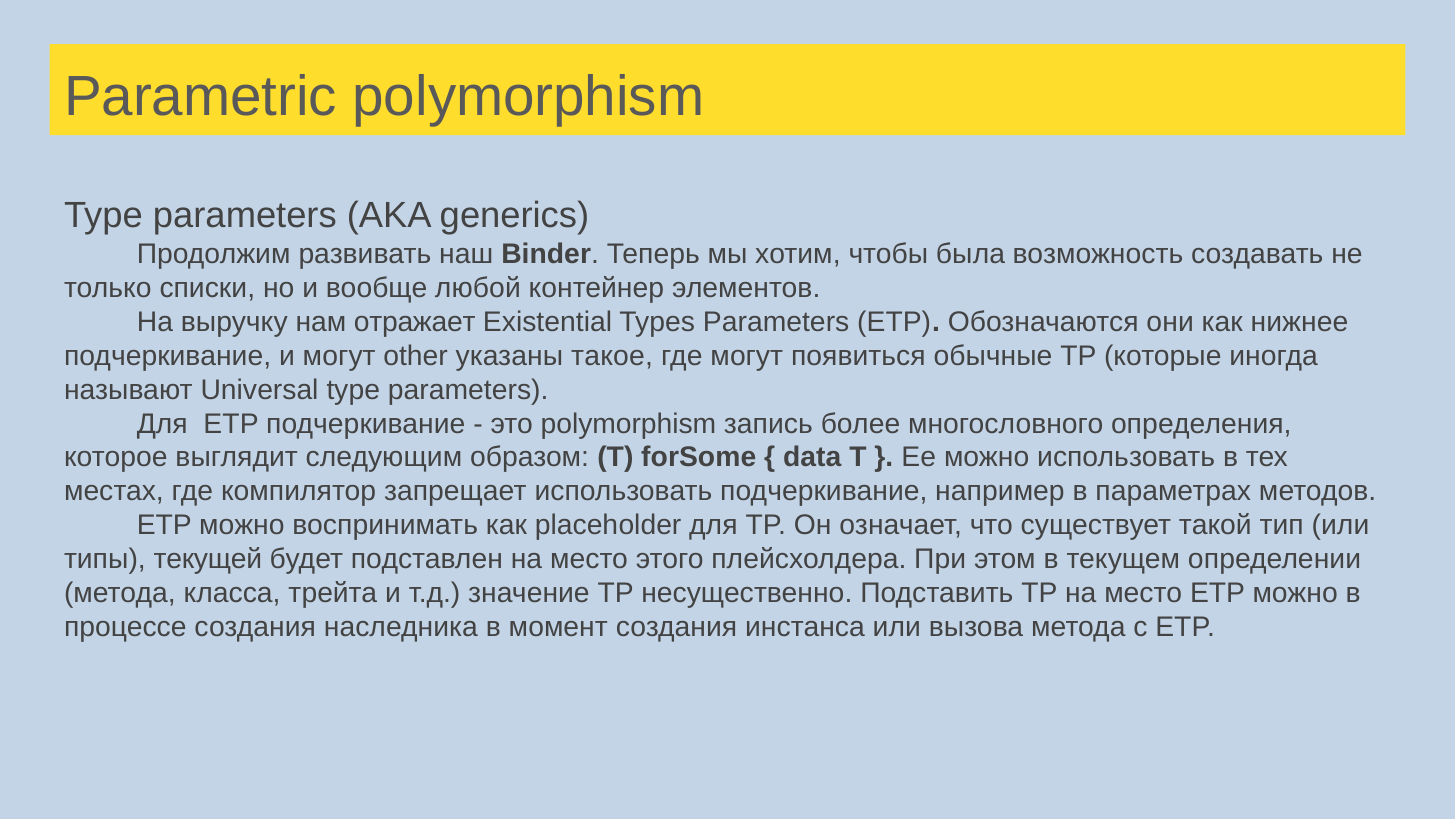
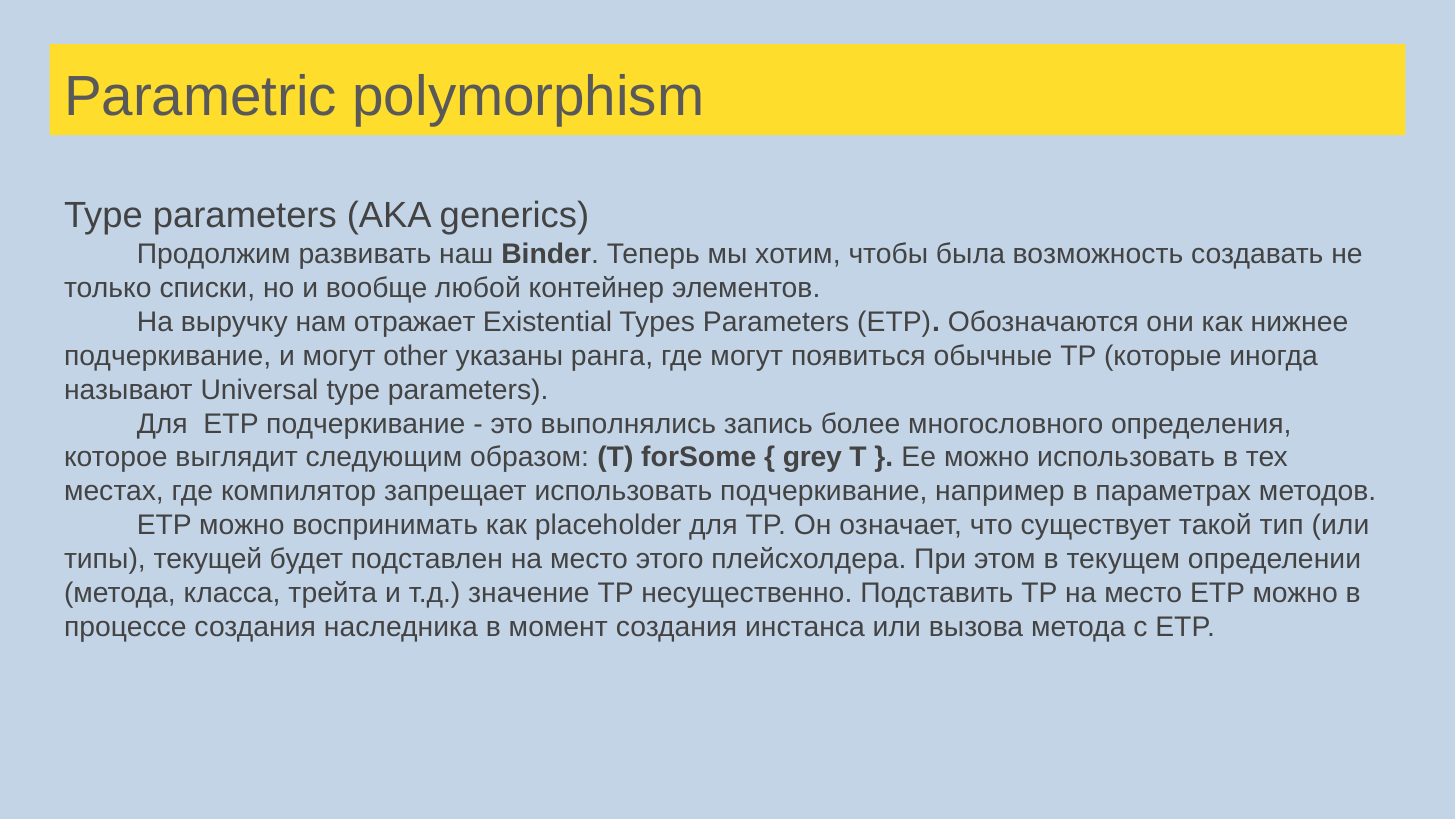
такое: такое -> ранга (612, 355)
это polymorphism: polymorphism -> выполнялись (628, 423)
data: data -> grey (812, 457)
